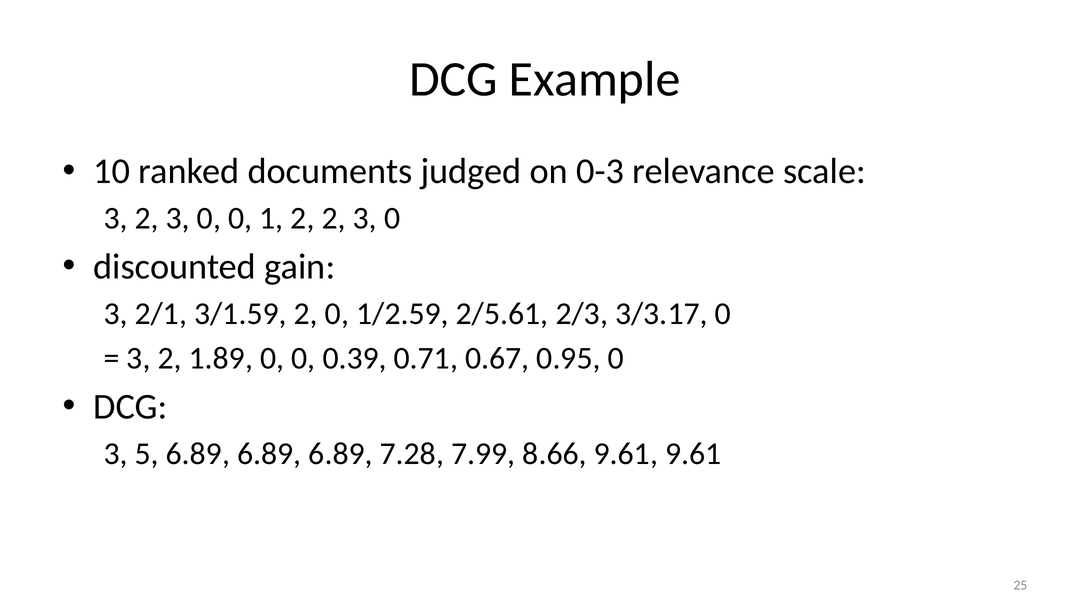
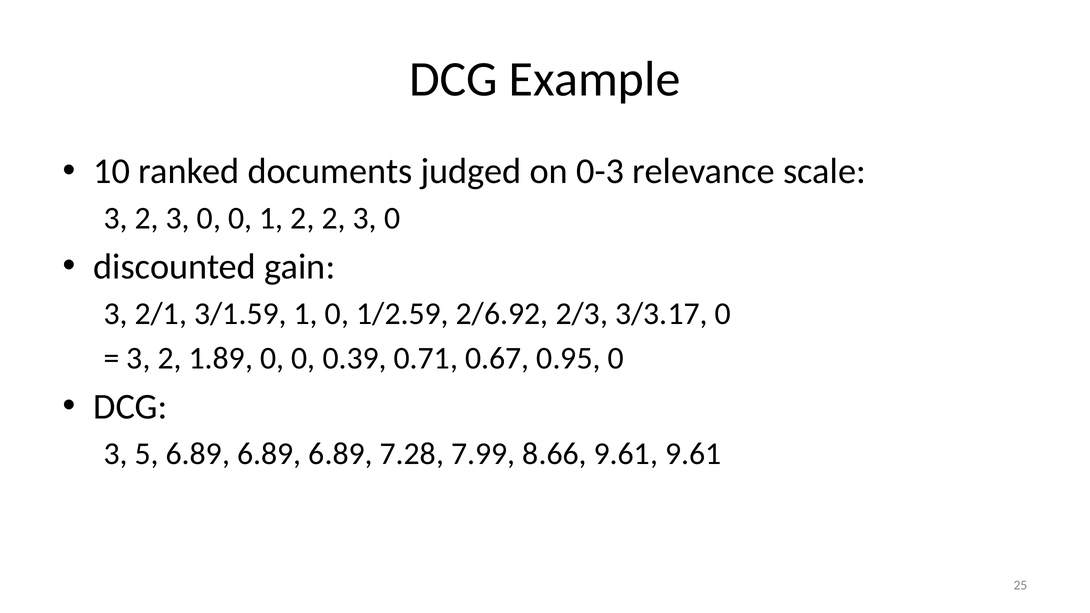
3/1.59 2: 2 -> 1 (306, 314)
2/5.61: 2/5.61 -> 2/6.92 (502, 314)
